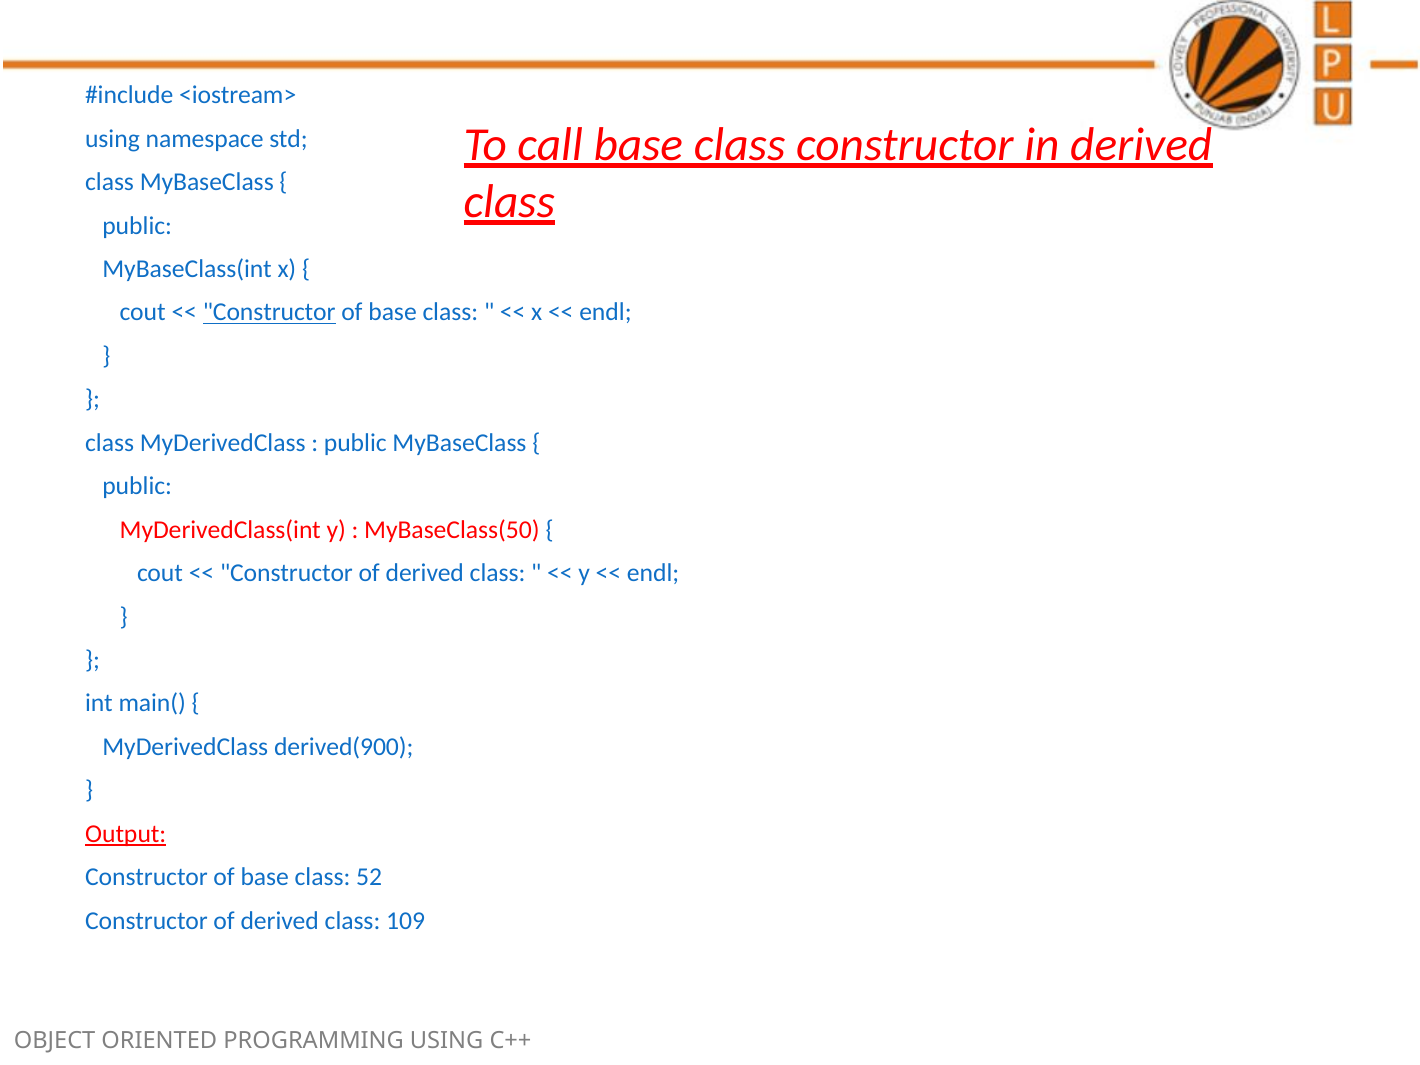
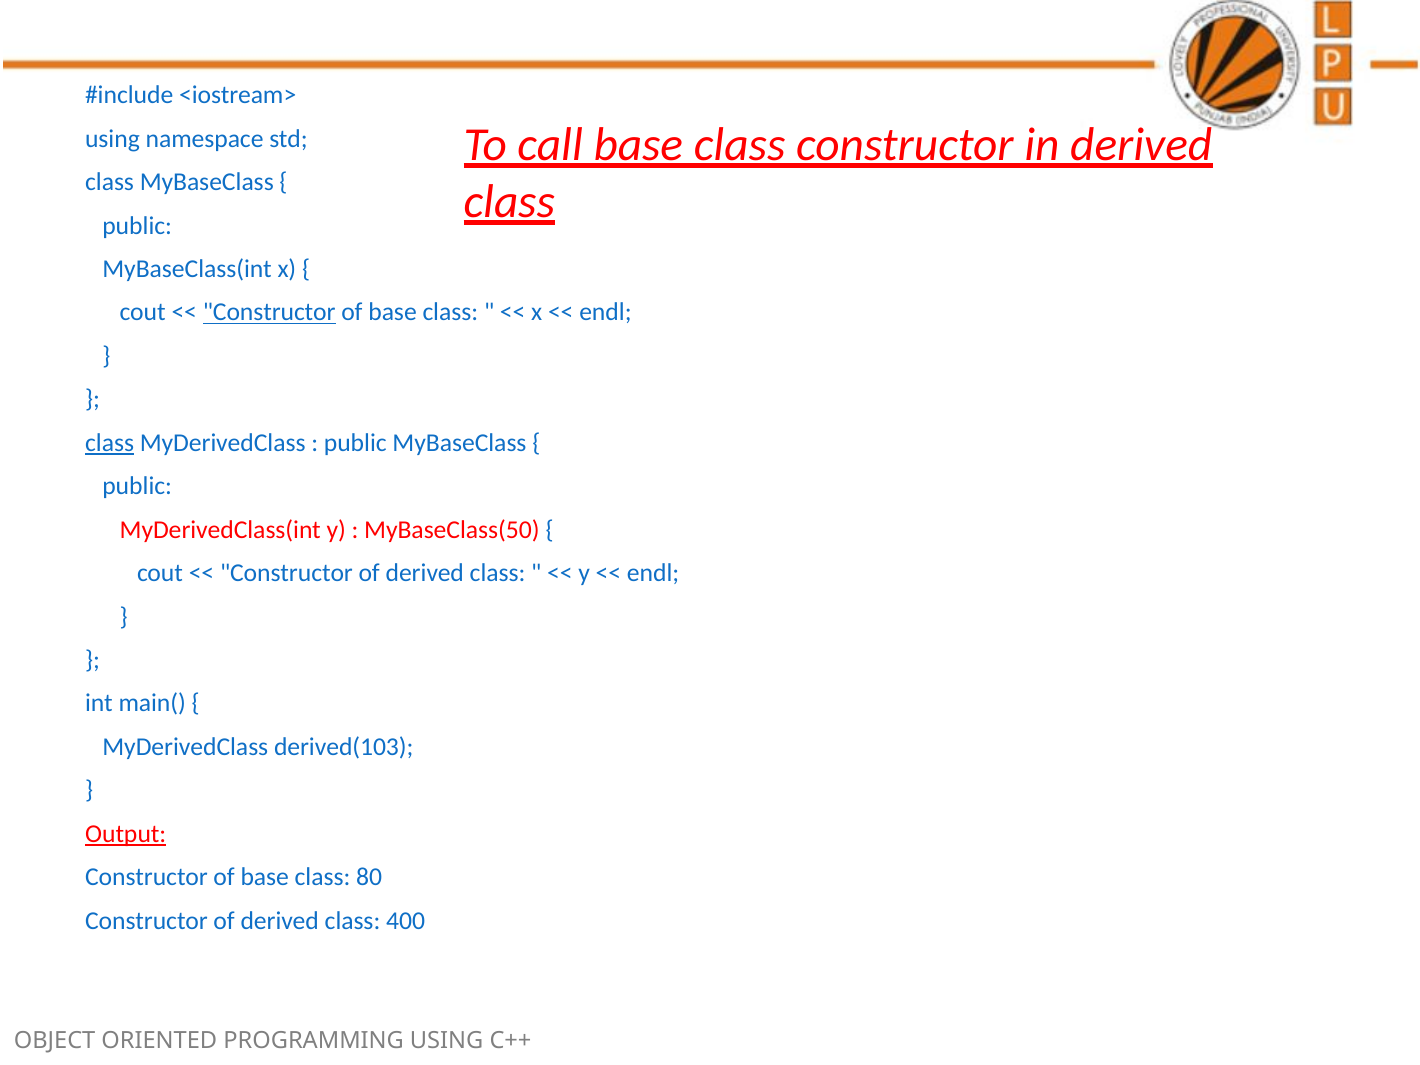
class underline: none -> present (110, 443)
derived(900: derived(900 -> derived(103 (344, 747)
52: 52 -> 80 (369, 877)
109: 109 -> 400 (406, 921)
